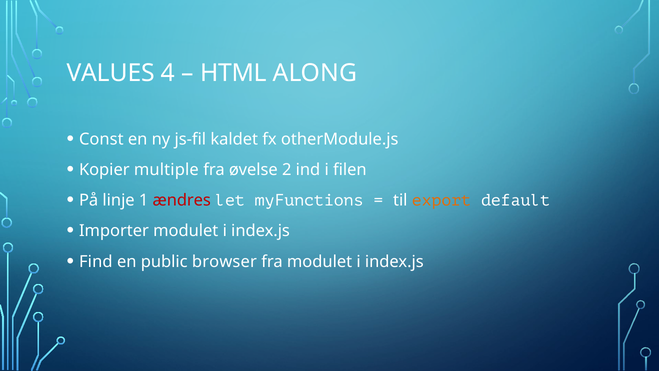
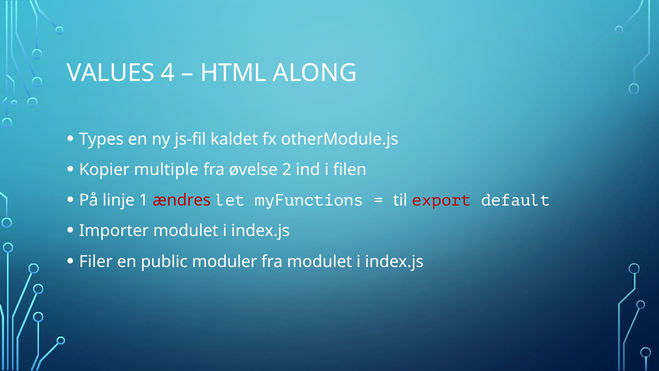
Const: Const -> Types (101, 139)
export colour: orange -> red (441, 200)
Find: Find -> Filer (96, 261)
browser: browser -> moduler (225, 261)
